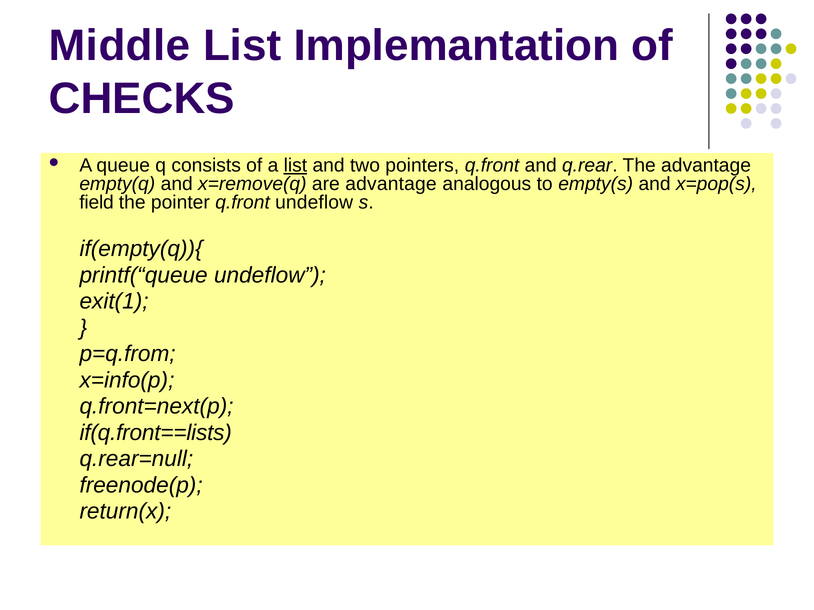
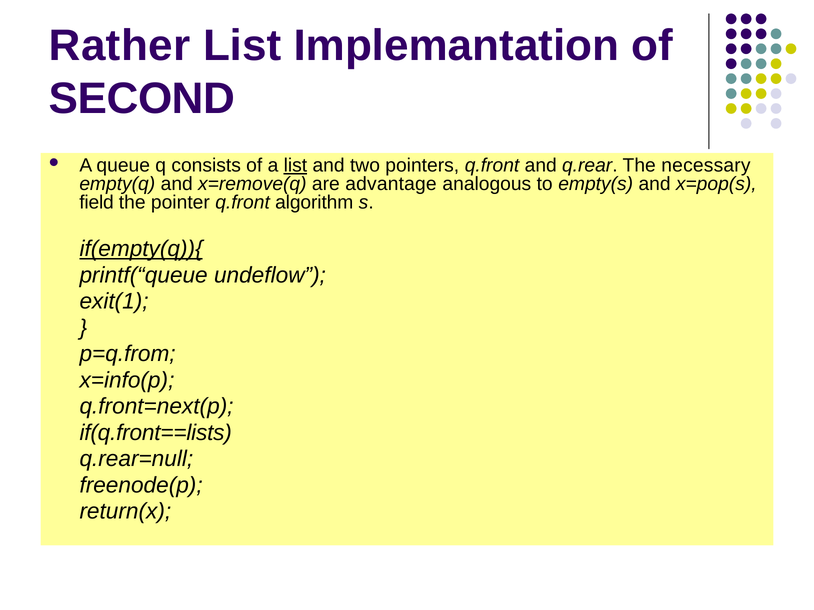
Middle: Middle -> Rather (120, 46)
CHECKS: CHECKS -> SECOND (142, 99)
The advantage: advantage -> necessary (706, 166)
q.front undeflow: undeflow -> algorithm (314, 202)
if(empty(q)){ underline: none -> present (141, 249)
